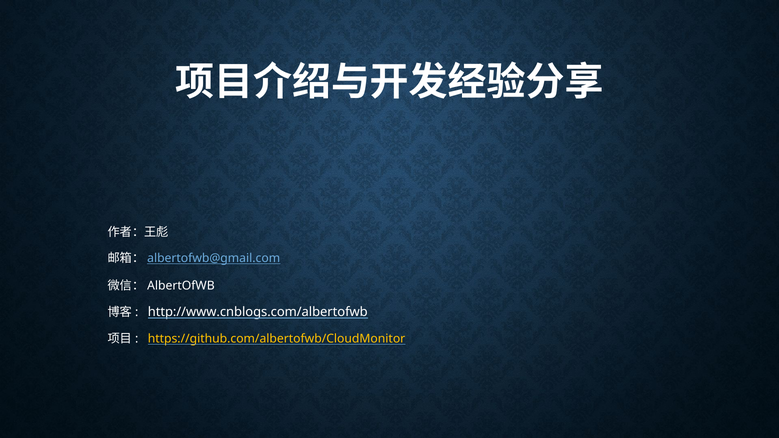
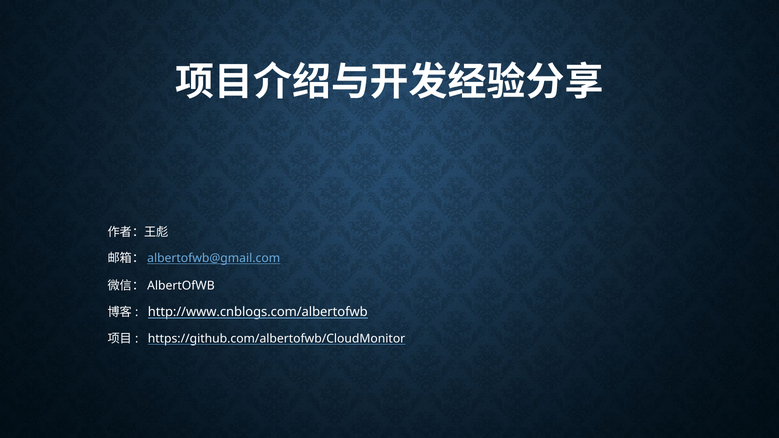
https://github.com/albertofwb/CloudMonitor colour: yellow -> white (277, 339)
